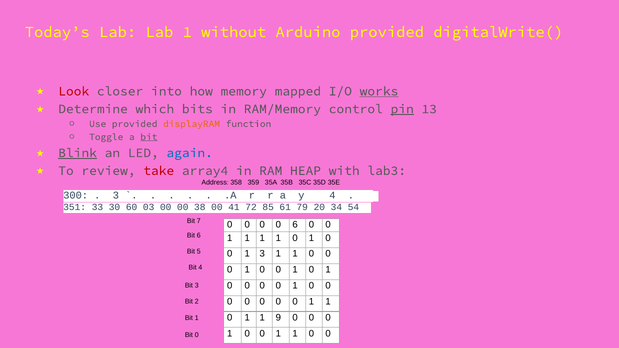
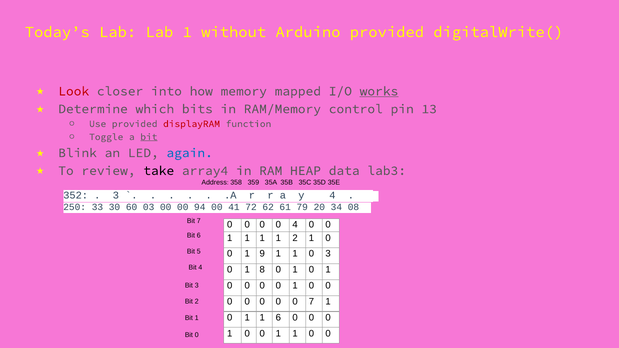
pin underline: present -> none (402, 109)
displayRAM colour: orange -> red (192, 124)
Blink underline: present -> none (78, 153)
take colour: red -> black (159, 171)
with: with -> data (344, 171)
300: 300 -> 352 (76, 196)
351: 351 -> 250 (75, 207)
38: 38 -> 94 (200, 207)
85: 85 -> 62 (268, 207)
54: 54 -> 08 (353, 207)
0 6: 6 -> 4 (295, 225)
1 1 1 0: 0 -> 2 (295, 238)
1 3: 3 -> 9 (262, 254)
0: 0 -> 3 (328, 254)
0: 0 -> 8 (262, 270)
1: 1 -> 7 (311, 302)
1 9: 9 -> 6 (278, 318)
